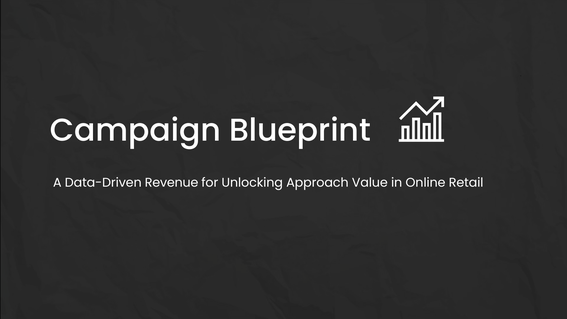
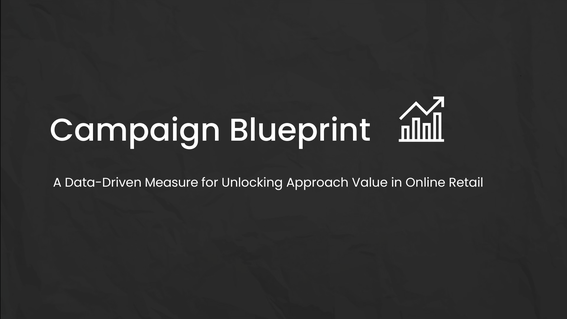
Revenue: Revenue -> Measure (172, 183)
